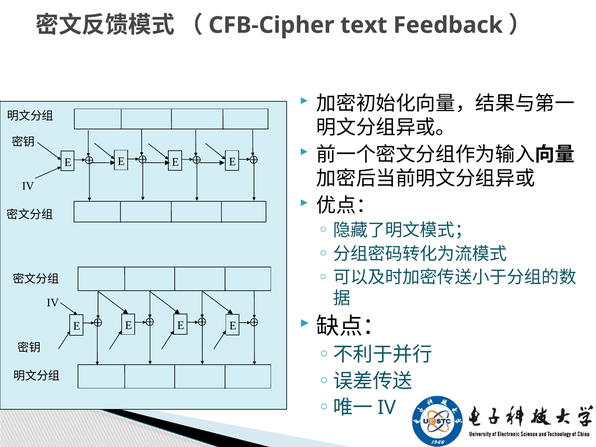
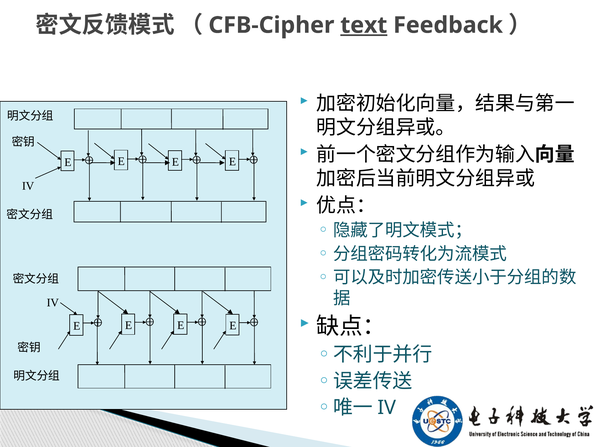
text underline: none -> present (364, 25)
